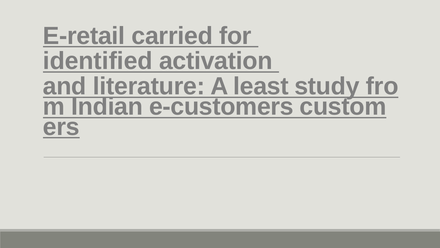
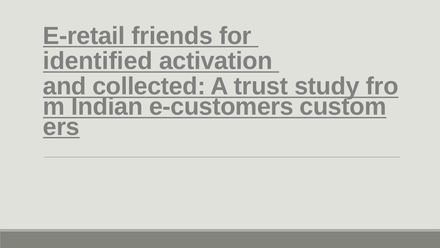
carried: carried -> friends (172, 36)
literature: literature -> collected (149, 86)
least: least -> trust (261, 86)
